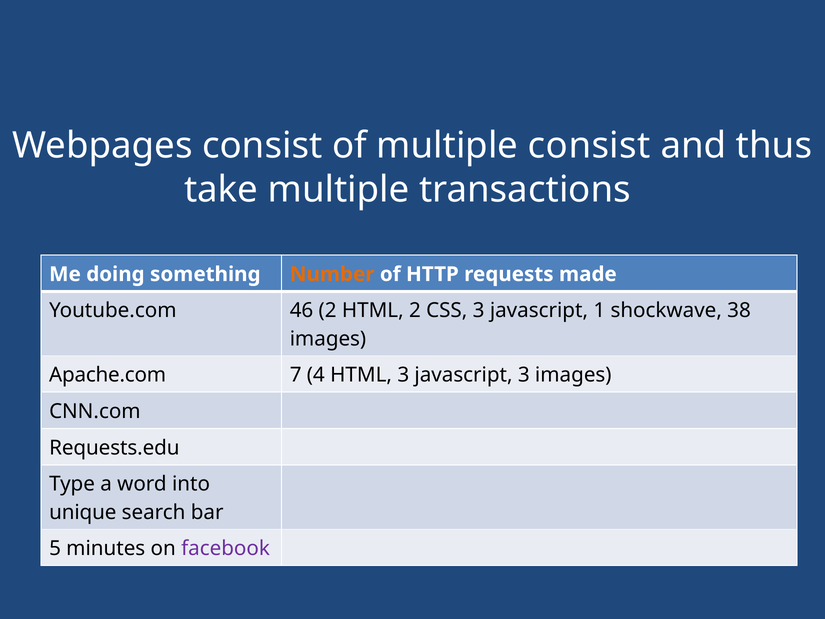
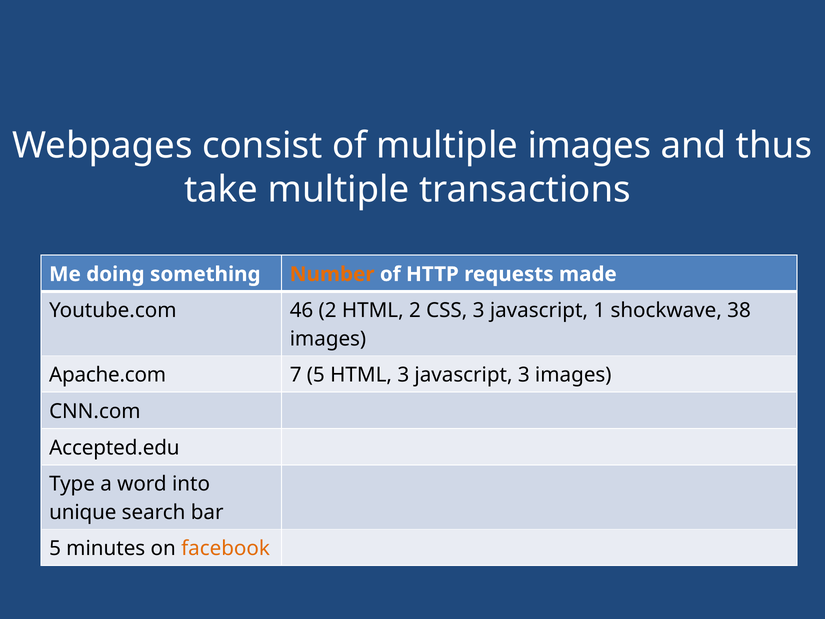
multiple consist: consist -> images (590, 146)
7 4: 4 -> 5 (316, 375)
Requests.edu: Requests.edu -> Accepted.edu (114, 448)
facebook colour: purple -> orange (226, 548)
